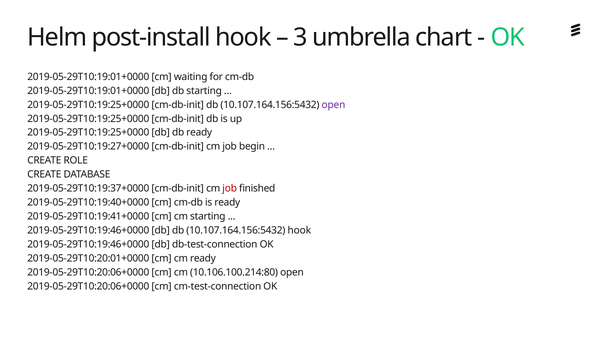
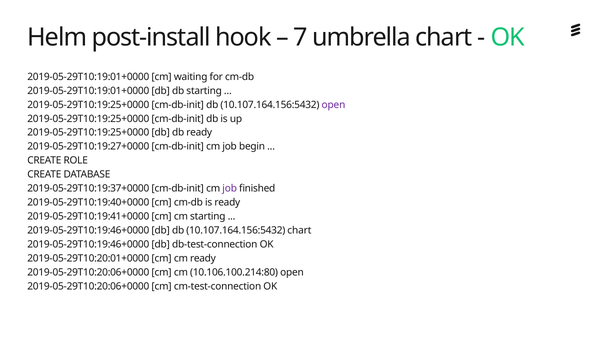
3: 3 -> 7 (300, 38)
job colour: red -> purple (230, 188)
10.107.164.156:5432 hook: hook -> chart (299, 230)
